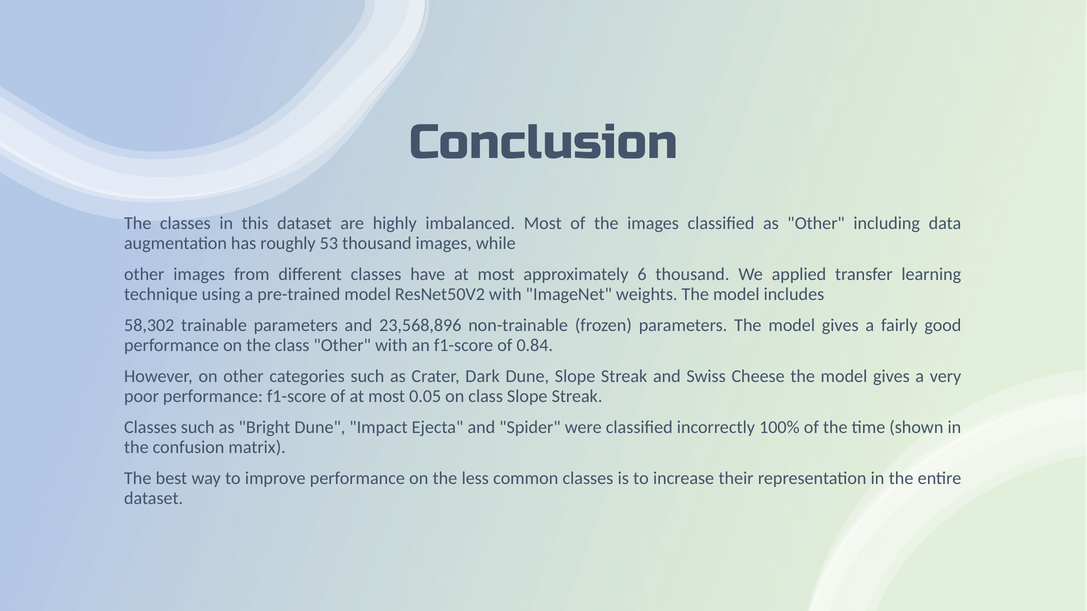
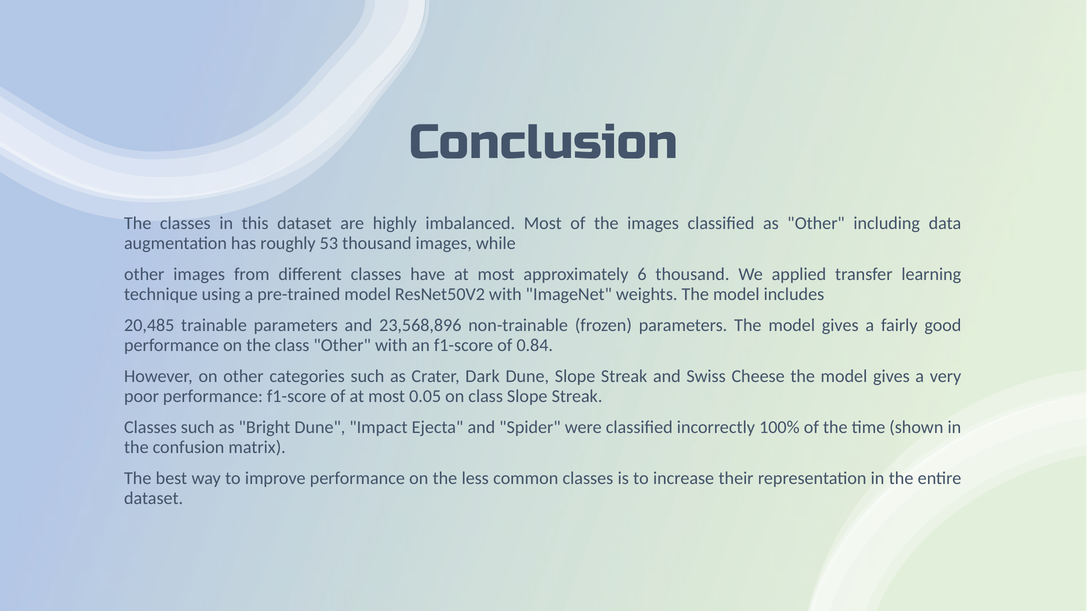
58,302: 58,302 -> 20,485 (149, 326)
